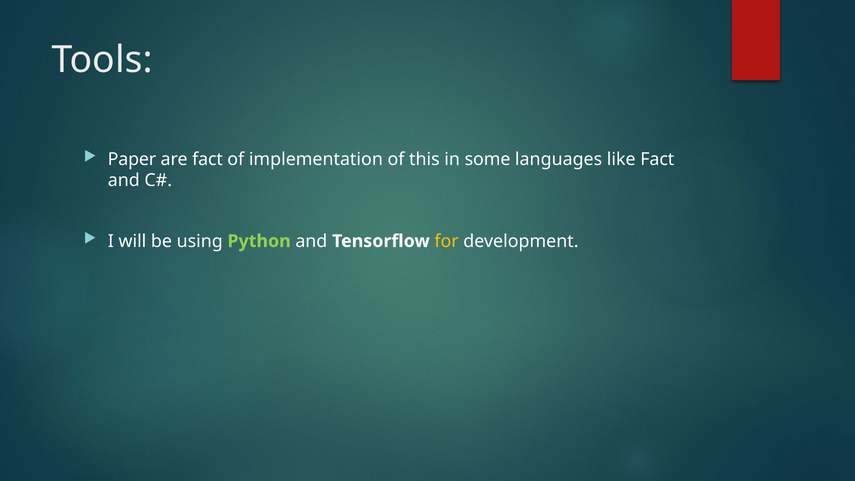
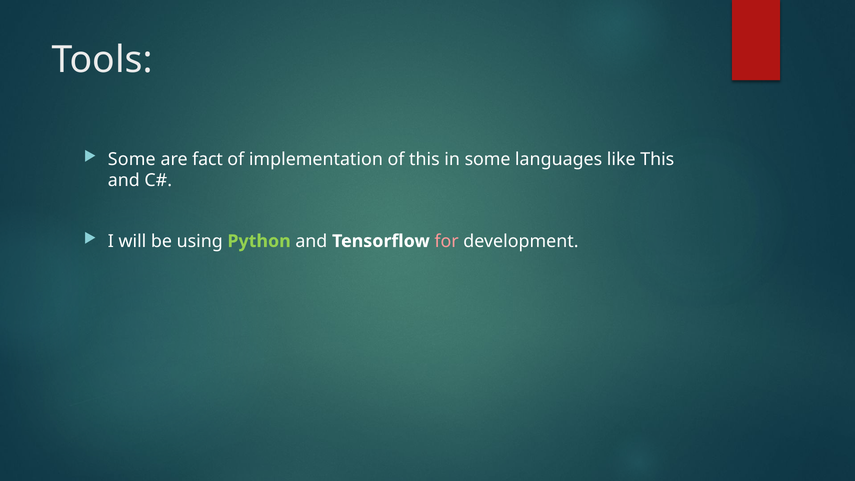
Paper: Paper -> Some (132, 159)
like Fact: Fact -> This (657, 159)
for colour: yellow -> pink (447, 241)
